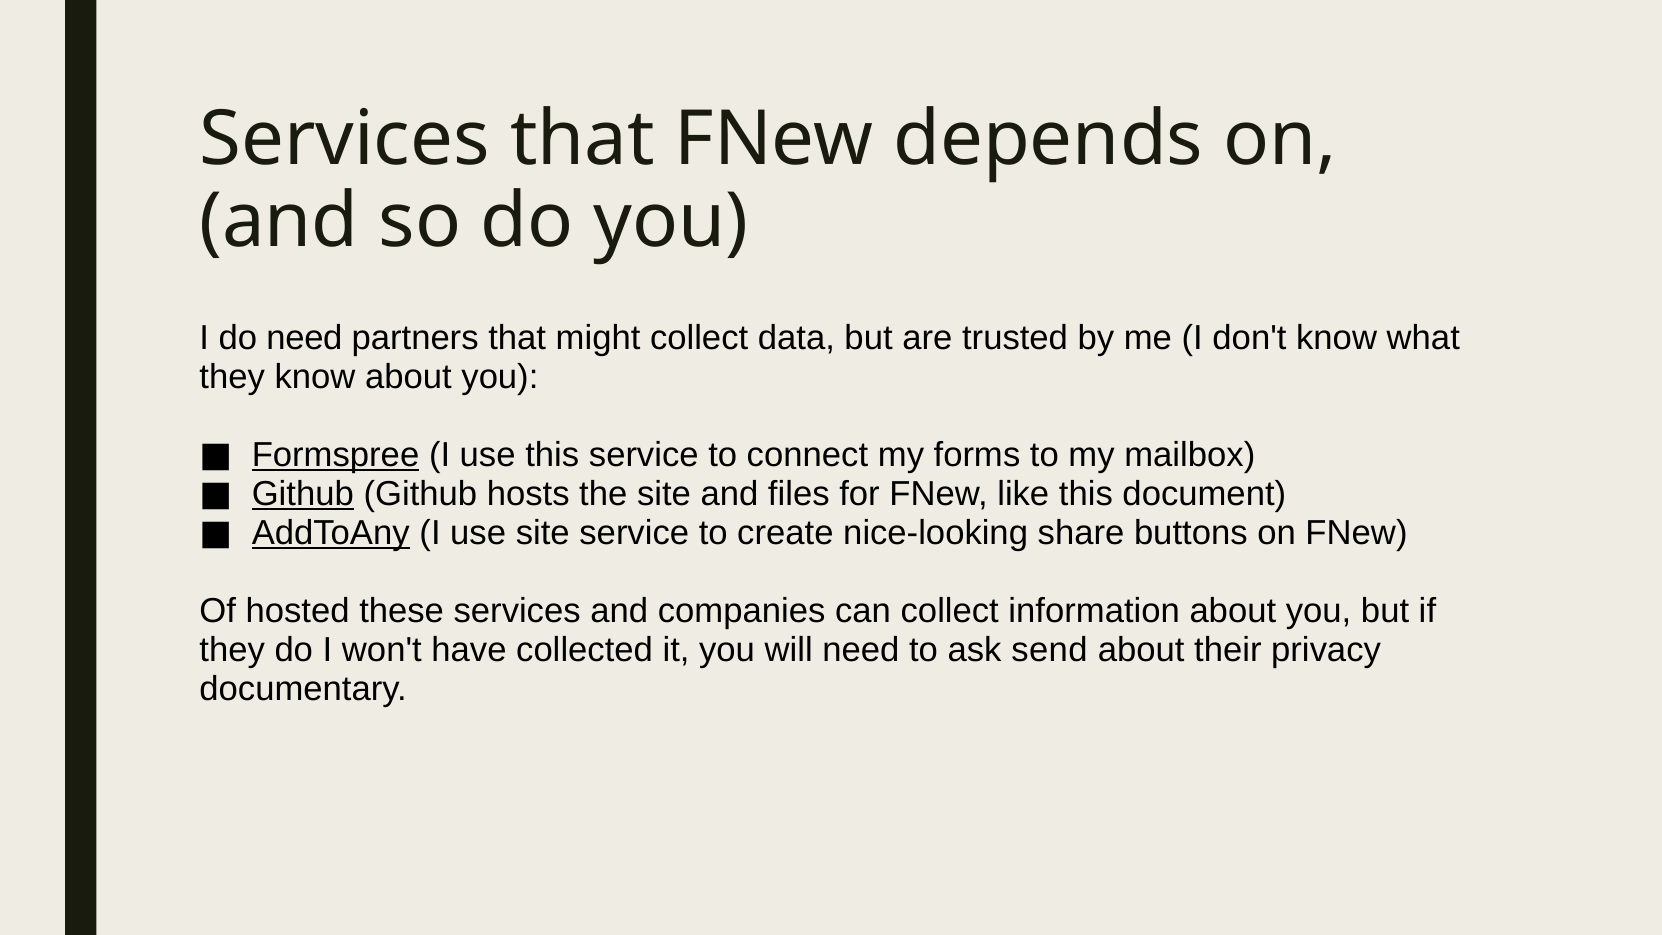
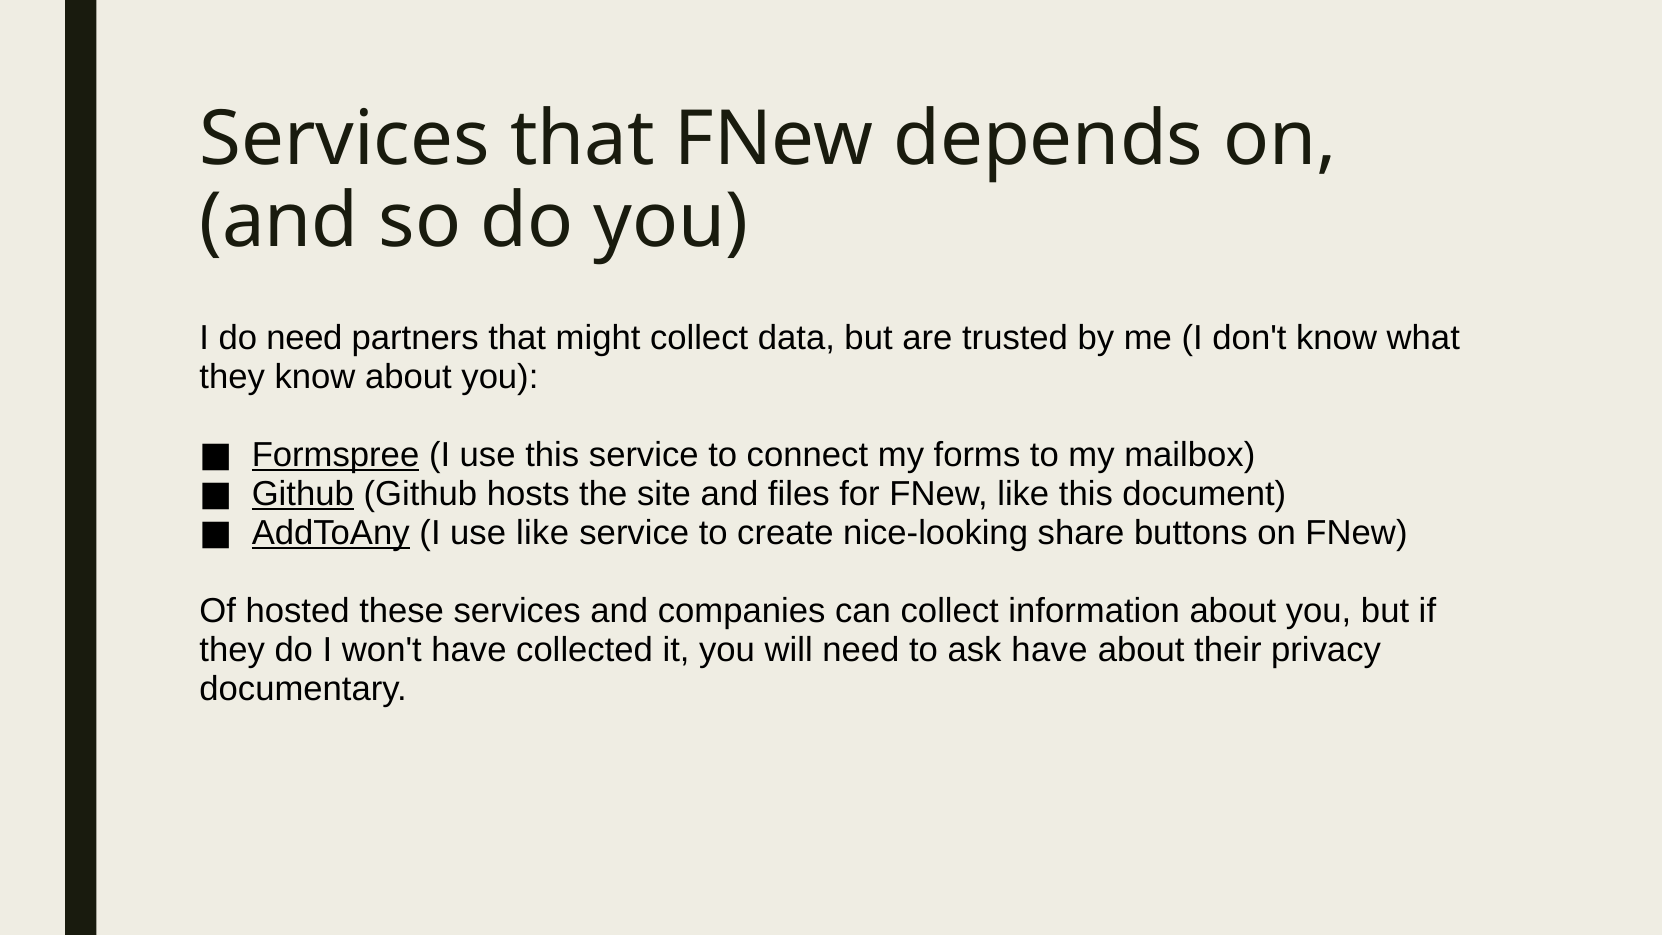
use site: site -> like (543, 533)
ask send: send -> have (1050, 650)
